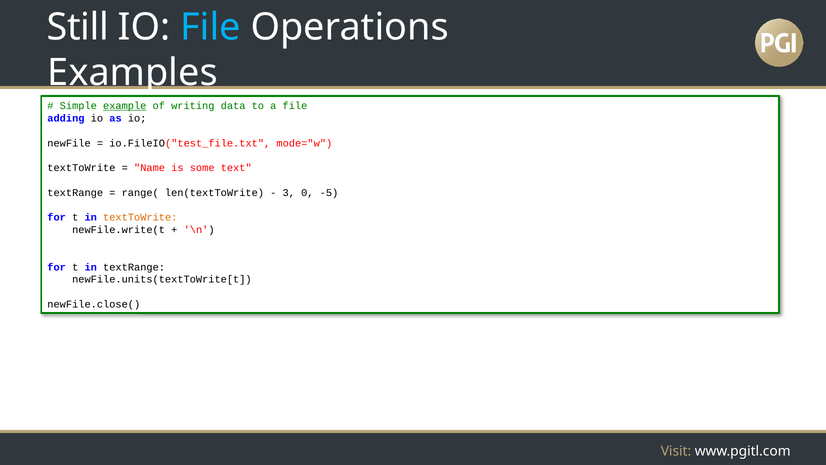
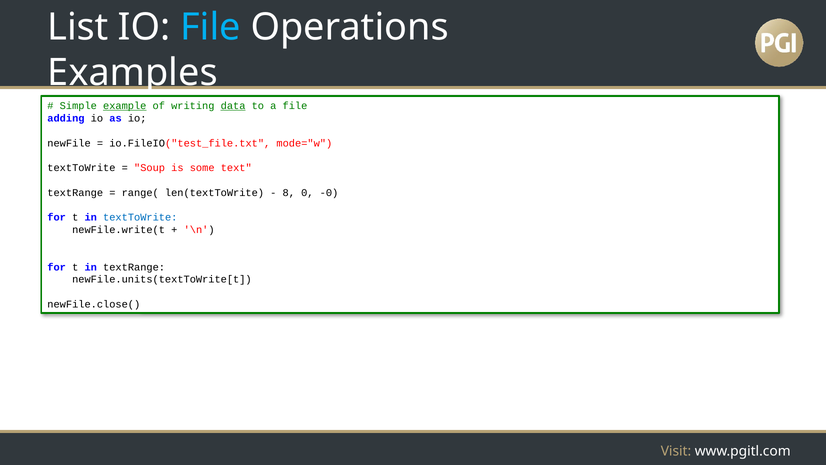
Still: Still -> List (78, 27)
data underline: none -> present (233, 106)
Name: Name -> Soup (150, 168)
3: 3 -> 8 (289, 193)
-5: -5 -> -0 (329, 193)
textToWrite colour: orange -> blue (140, 217)
